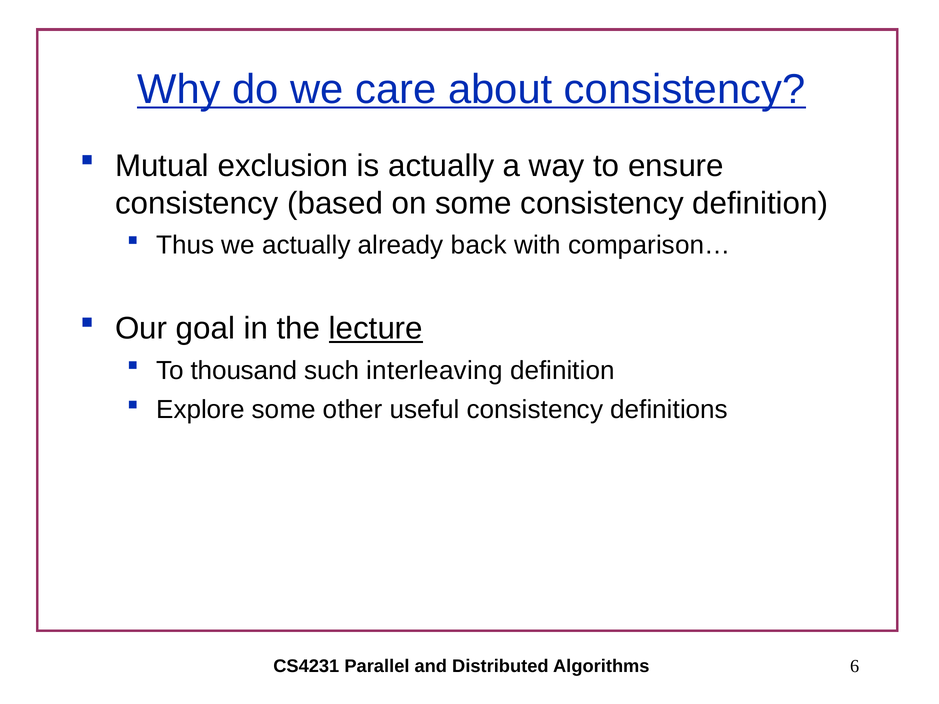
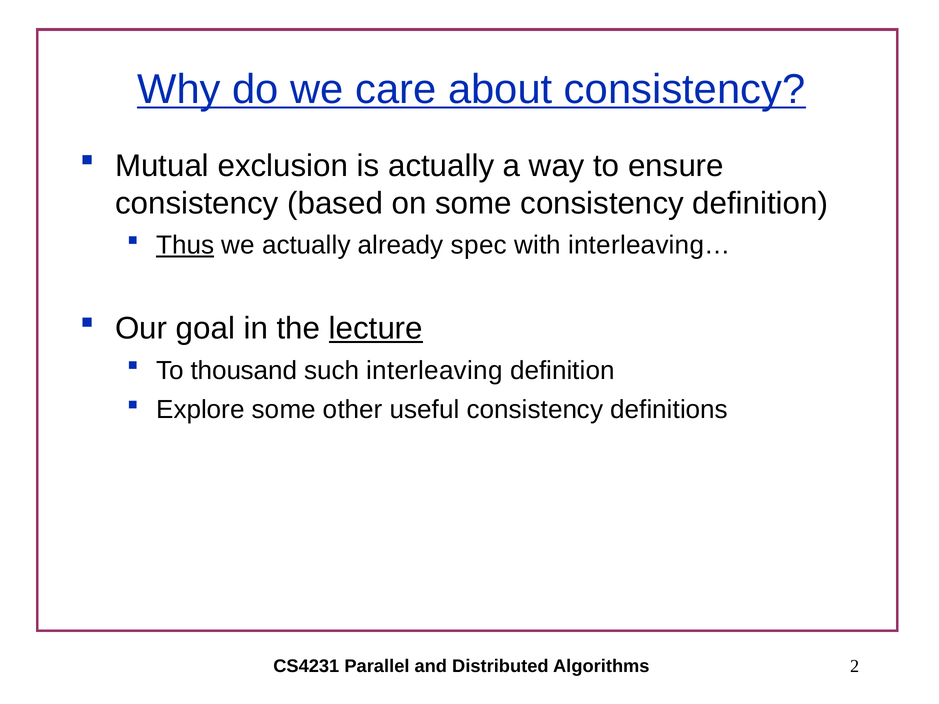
Thus underline: none -> present (185, 245)
back: back -> spec (479, 245)
comparison…: comparison… -> interleaving… (649, 245)
6: 6 -> 2 (855, 666)
